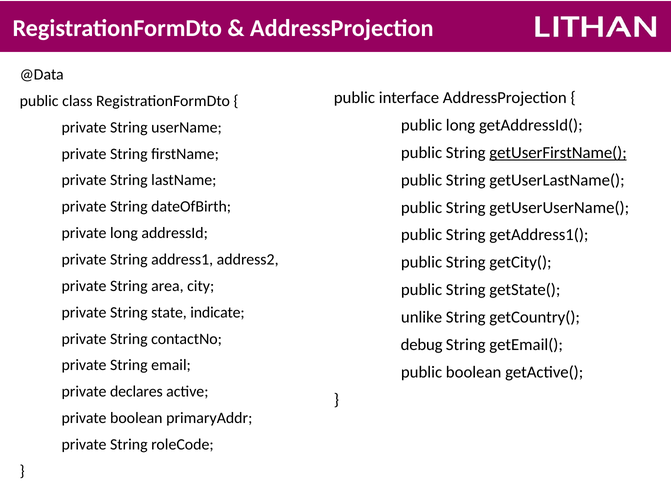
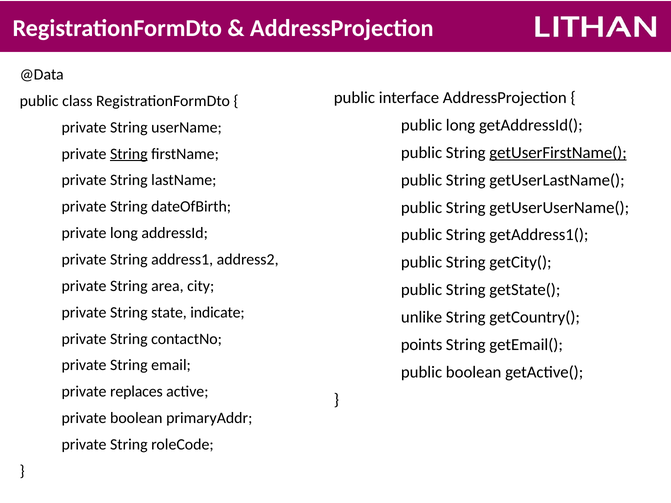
String underline: none -> present (129, 154)
debug: debug -> points (422, 345)
declares: declares -> replaces (136, 392)
